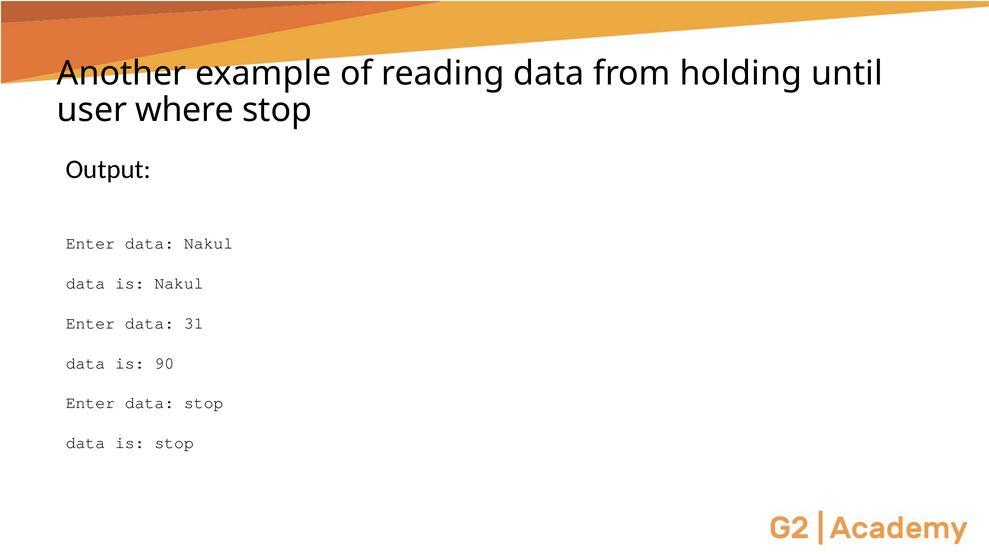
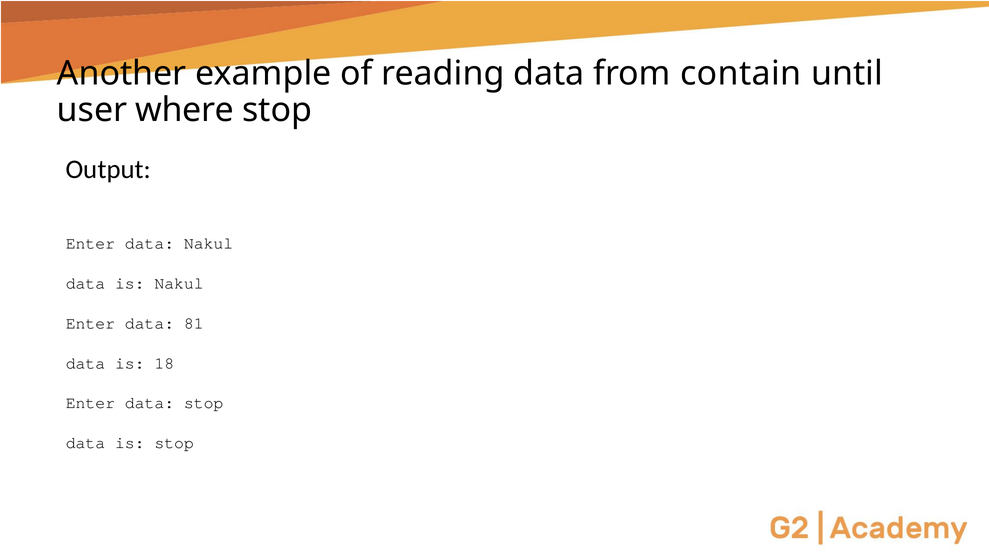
holding: holding -> contain (741, 73)
31: 31 -> 81 (194, 323)
90: 90 -> 18 (164, 363)
